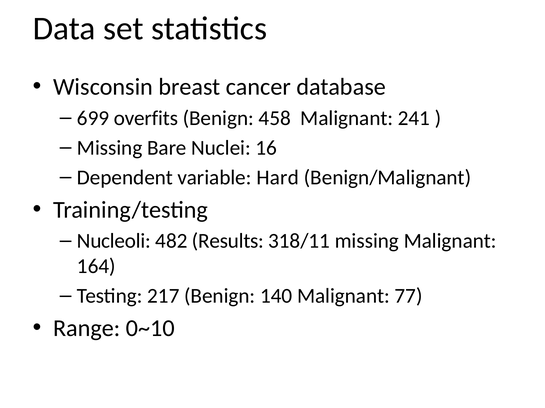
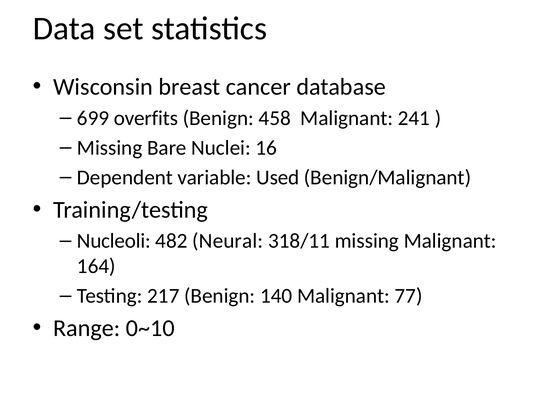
Hard: Hard -> Used (278, 178)
Results: Results -> Neural (228, 241)
